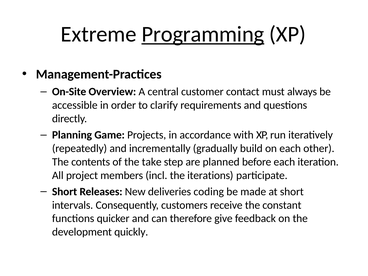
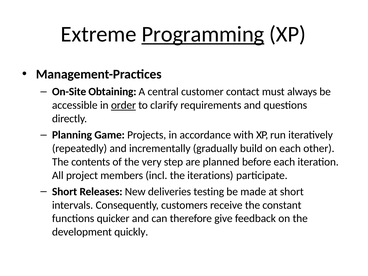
Overview: Overview -> Obtaining (112, 92)
order underline: none -> present (123, 105)
take: take -> very (152, 162)
coding: coding -> testing (209, 192)
